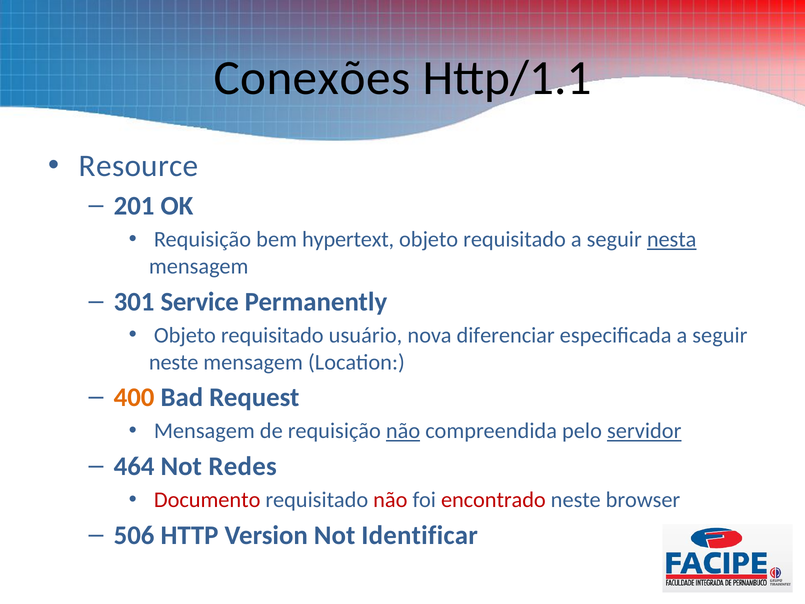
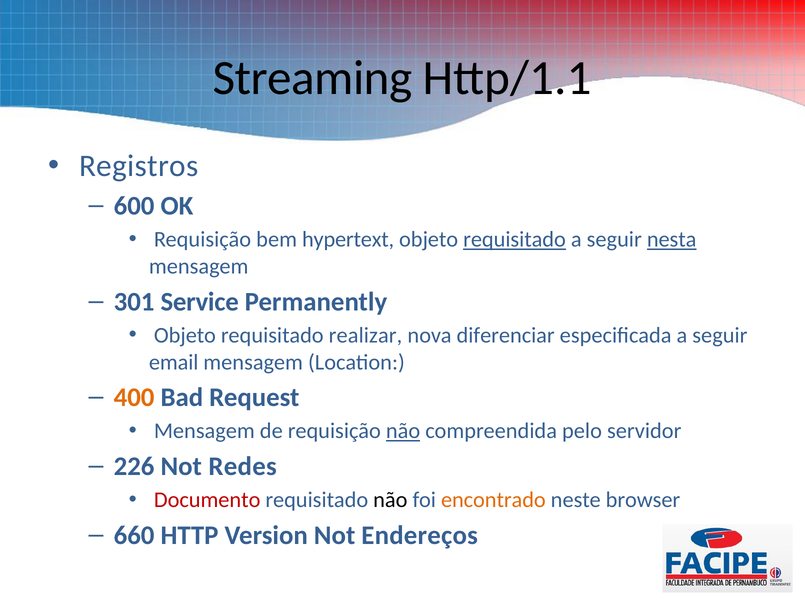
Conexões: Conexões -> Streaming (312, 78)
Resource: Resource -> Registros (139, 166)
201: 201 -> 600 (134, 206)
requisitado underline: none -> present (515, 240)
usuário: usuário -> realizar (366, 335)
neste: neste -> email (174, 362)
servidor underline: present -> none (644, 431)
464: 464 -> 226 (134, 466)
não colour: red -> black (390, 500)
encontrado colour: red -> orange (493, 500)
506: 506 -> 660 (134, 535)
Identificar: Identificar -> Endereços (420, 535)
